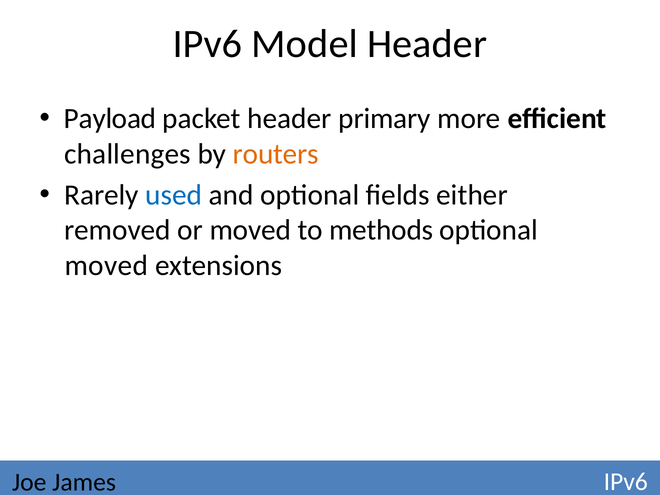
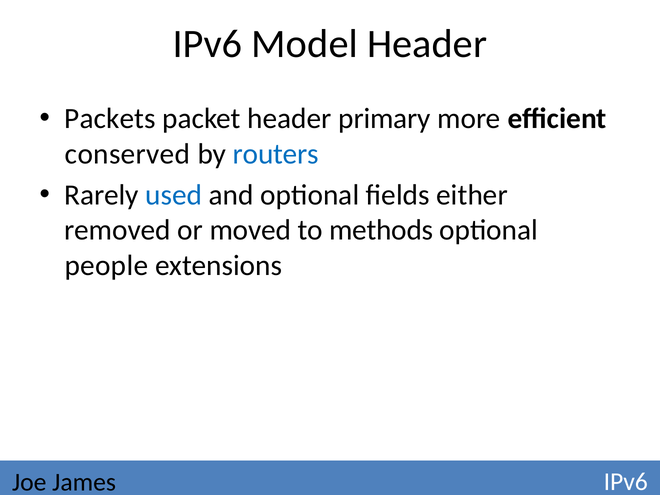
Payload: Payload -> Packets (110, 119)
challenges: challenges -> conserved (127, 154)
routers colour: orange -> blue (276, 154)
moved: moved -> people (106, 265)
